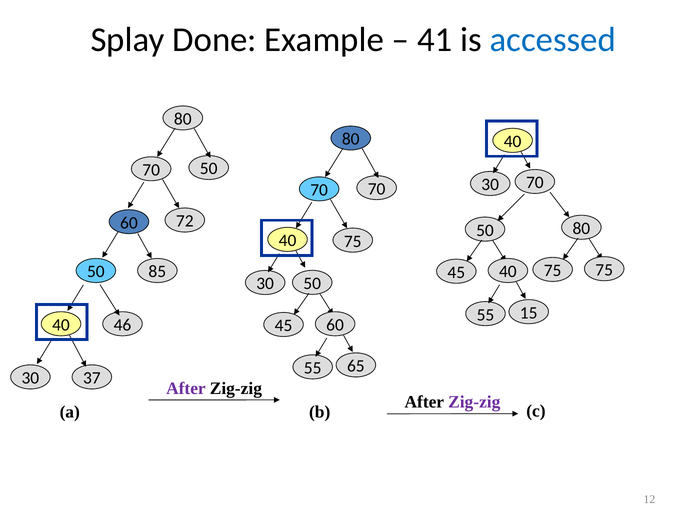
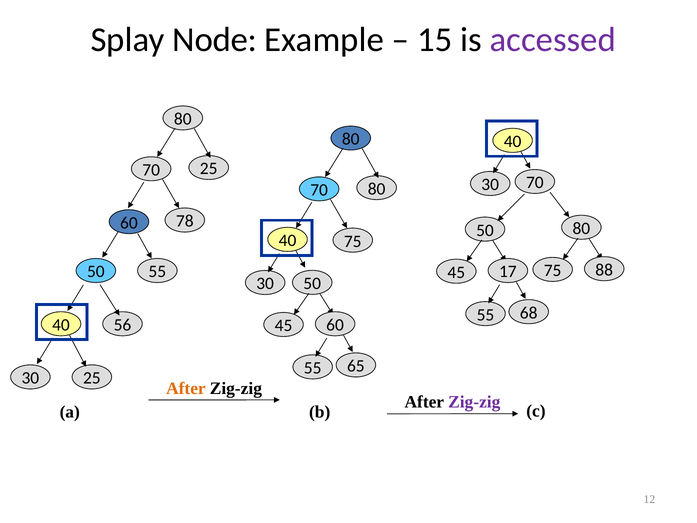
Done: Done -> Node (215, 40)
41: 41 -> 15 (435, 40)
accessed colour: blue -> purple (553, 40)
50: 50 -> 25 (209, 169)
70 70: 70 -> 80 (377, 189)
72: 72 -> 78 (185, 221)
75 75: 75 -> 88 (604, 270)
50 85: 85 -> 55 (157, 272)
45 40: 40 -> 17 (508, 272)
15: 15 -> 68 (529, 313)
46: 46 -> 56 (122, 325)
30 37: 37 -> 25 (92, 378)
After colour: purple -> orange (186, 388)
